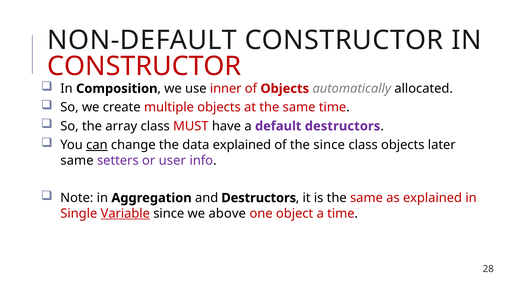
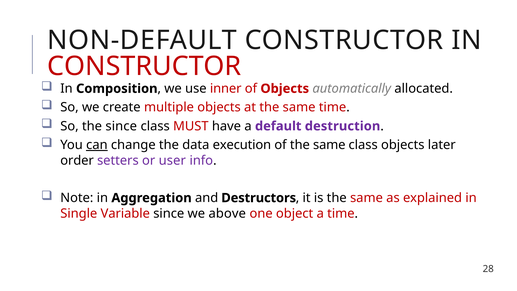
the array: array -> since (121, 126)
default destructors: destructors -> destruction (343, 126)
data explained: explained -> execution (242, 145)
of the since: since -> same (329, 145)
same: same -> order (77, 160)
Variable underline: present -> none (125, 213)
